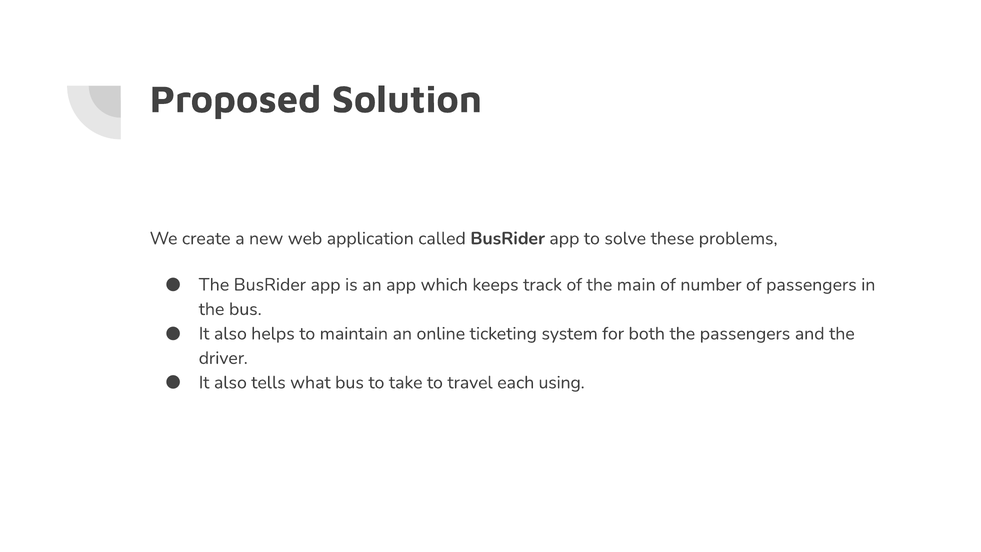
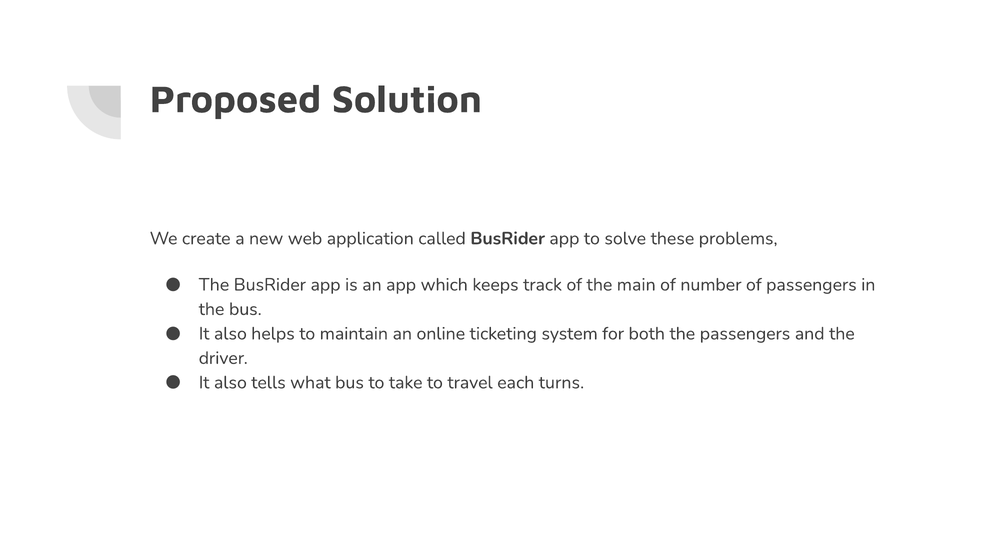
using: using -> turns (561, 382)
